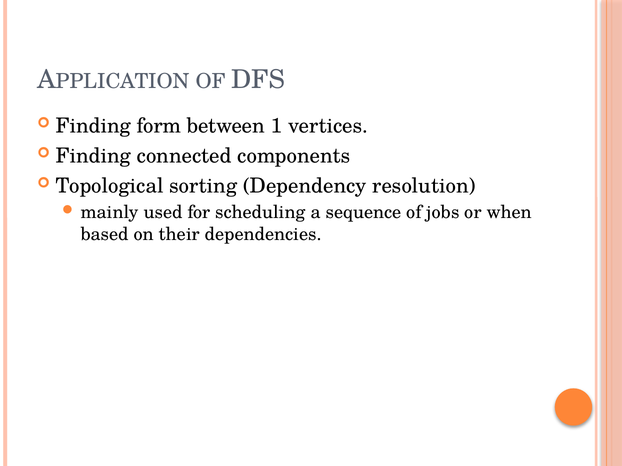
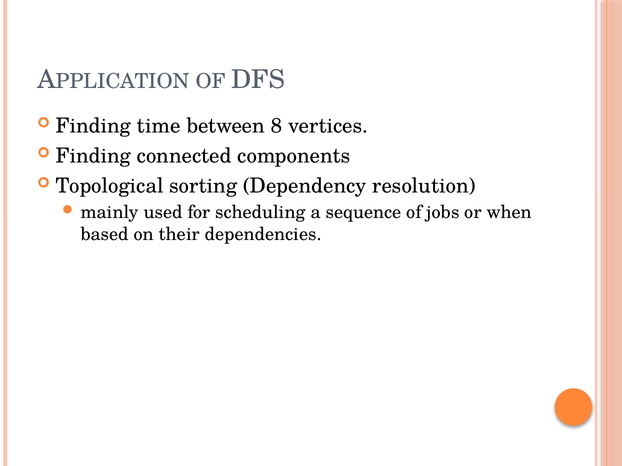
form: form -> time (159, 126)
1: 1 -> 8 (277, 126)
